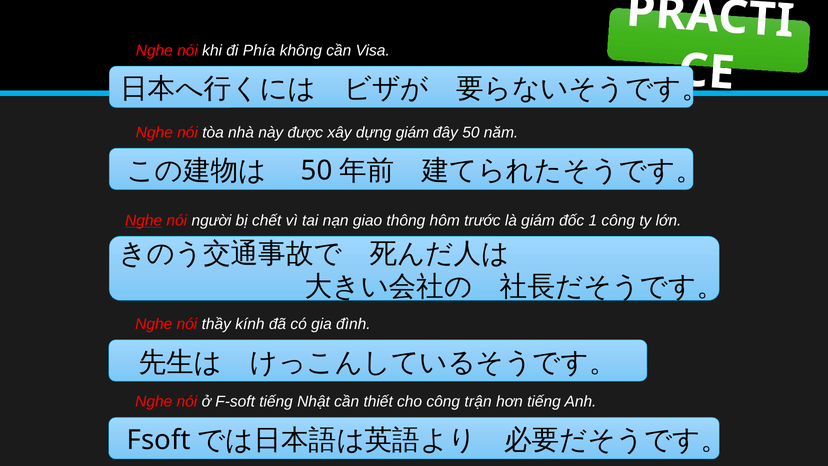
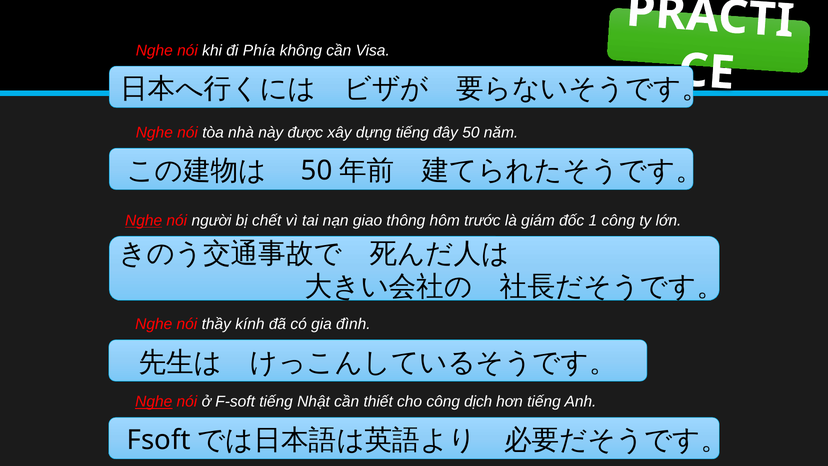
dựng giám: giám -> tiếng (412, 132)
Nghe underline: none -> present (154, 402)
trận: trận -> dịch (478, 402)
